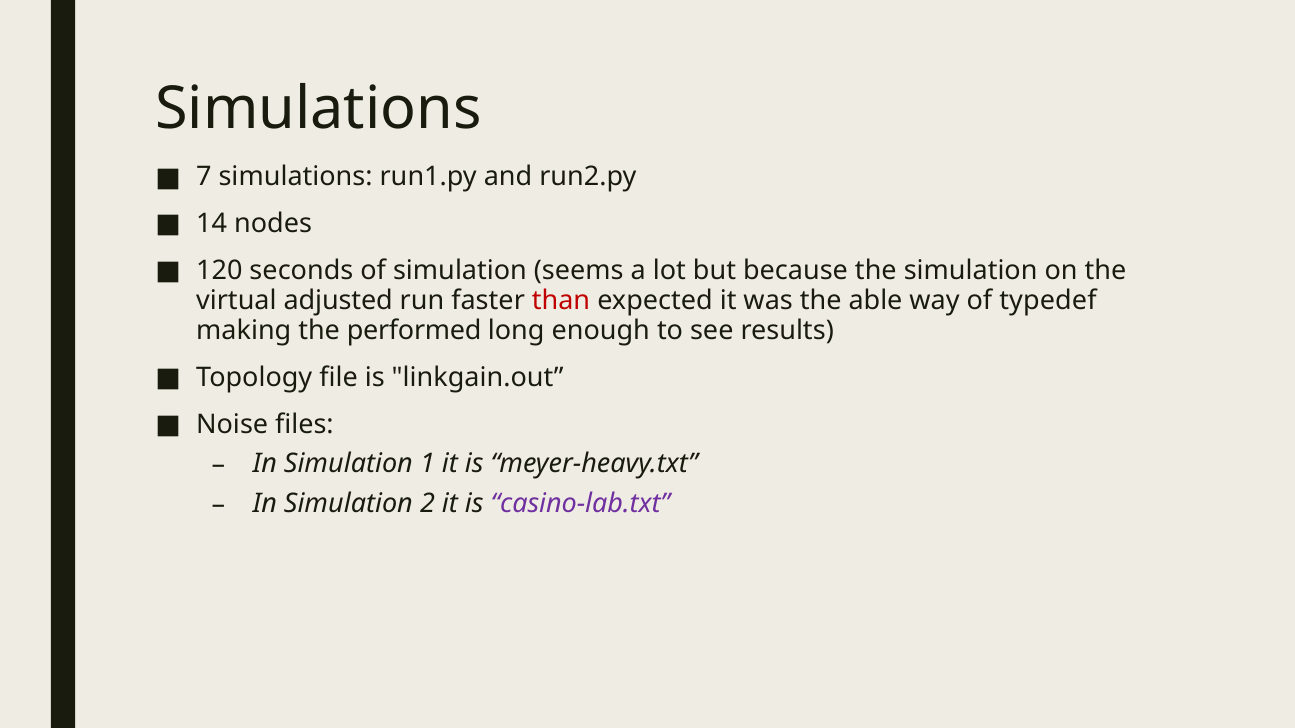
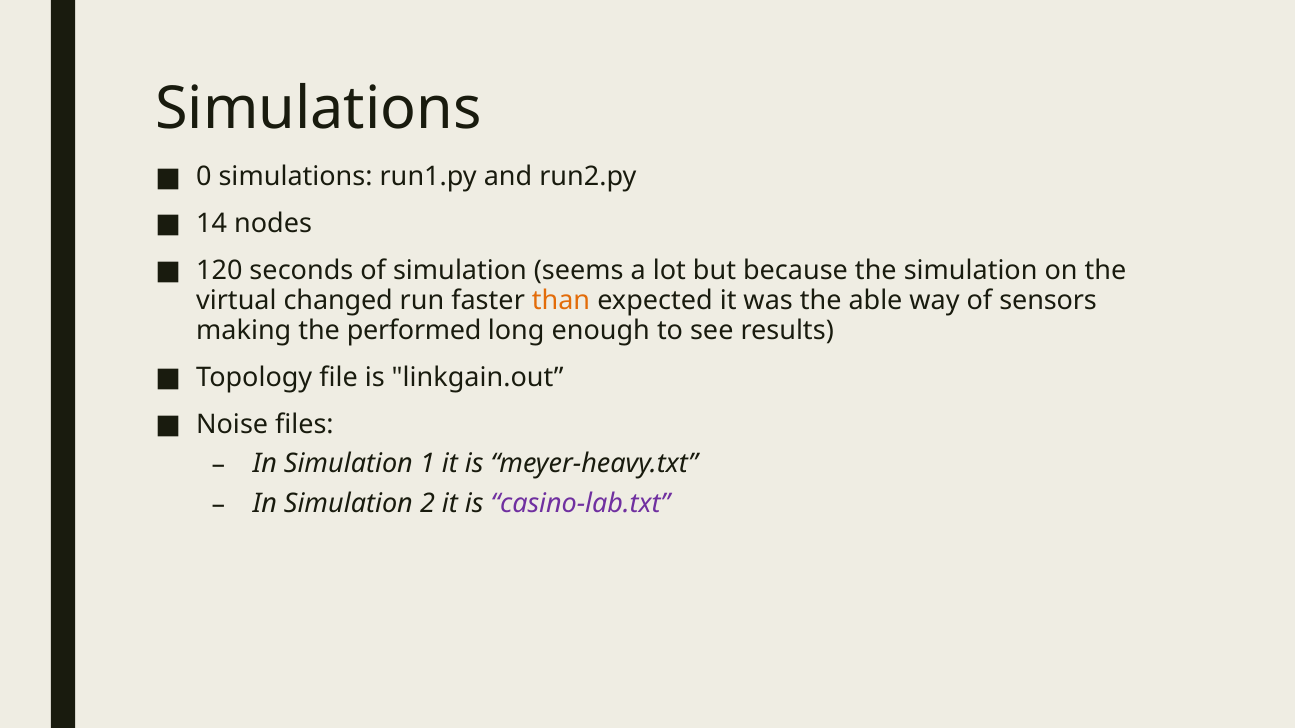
7: 7 -> 0 (204, 177)
adjusted: adjusted -> changed (338, 301)
than colour: red -> orange (561, 301)
typedef: typedef -> sensors (1048, 301)
